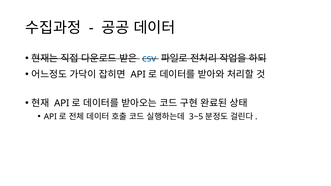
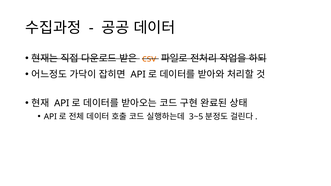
csv colour: blue -> orange (149, 58)
